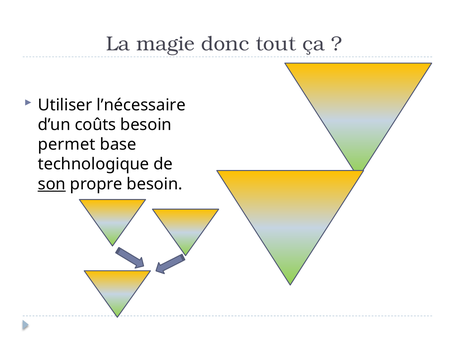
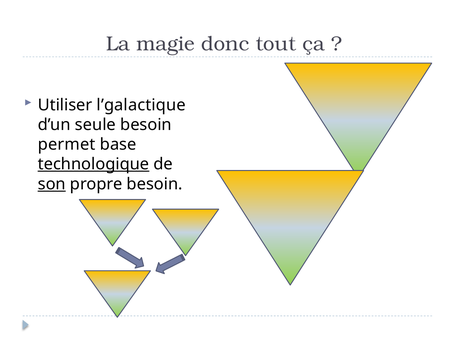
l’nécessaire: l’nécessaire -> l’galactique (141, 105)
coûts: coûts -> seule (95, 125)
technologique underline: none -> present (94, 164)
